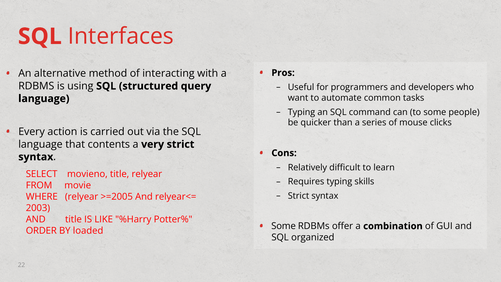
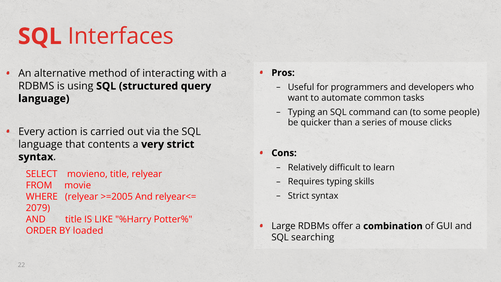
2003: 2003 -> 2079 (38, 208)
Some: Some -> Large (284, 226)
organized: organized -> searching (313, 237)
